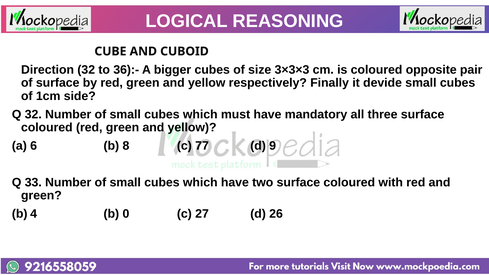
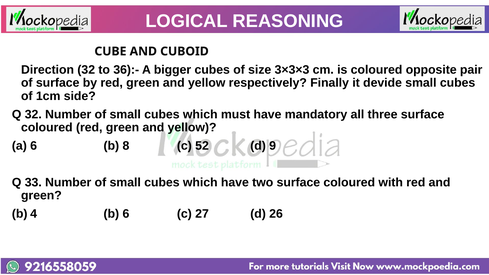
77: 77 -> 52 (202, 146)
b 0: 0 -> 6 (126, 214)
